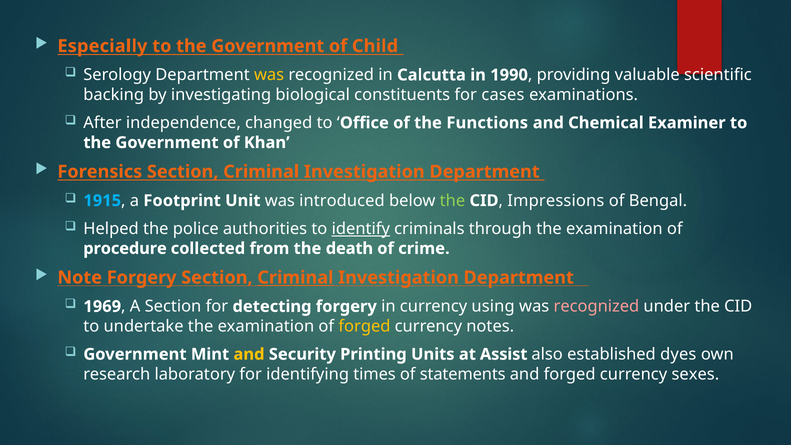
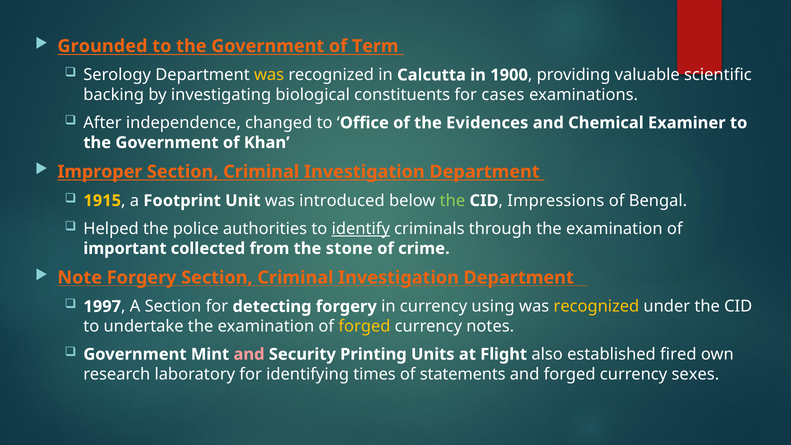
Especially: Especially -> Grounded (102, 46)
Child: Child -> Term (375, 46)
1990: 1990 -> 1900 (509, 75)
Functions: Functions -> Evidences (487, 123)
Forensics: Forensics -> Improper (100, 172)
1915 colour: light blue -> yellow (102, 201)
procedure: procedure -> important (125, 248)
death: death -> stone (349, 248)
Criminal underline: present -> none (295, 278)
1969: 1969 -> 1997 (102, 306)
recognized colour: pink -> yellow (596, 306)
and colour: yellow -> pink (249, 354)
Assist: Assist -> Flight (504, 354)
dyes: dyes -> fired (678, 354)
